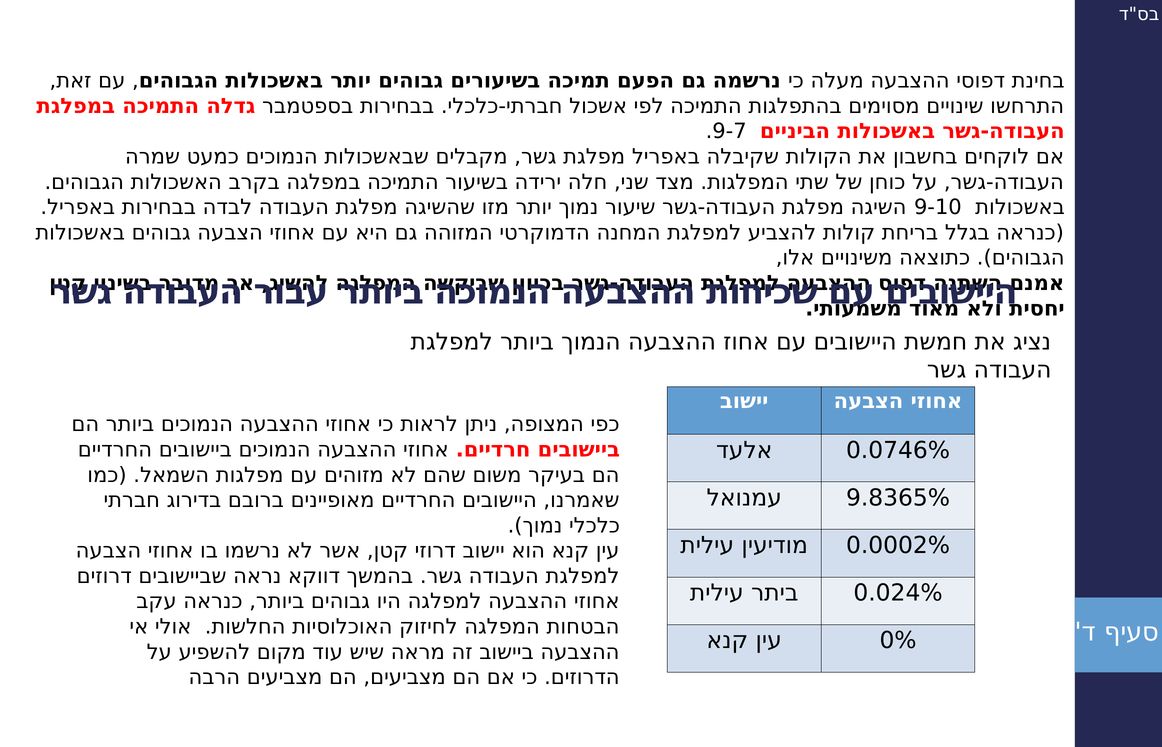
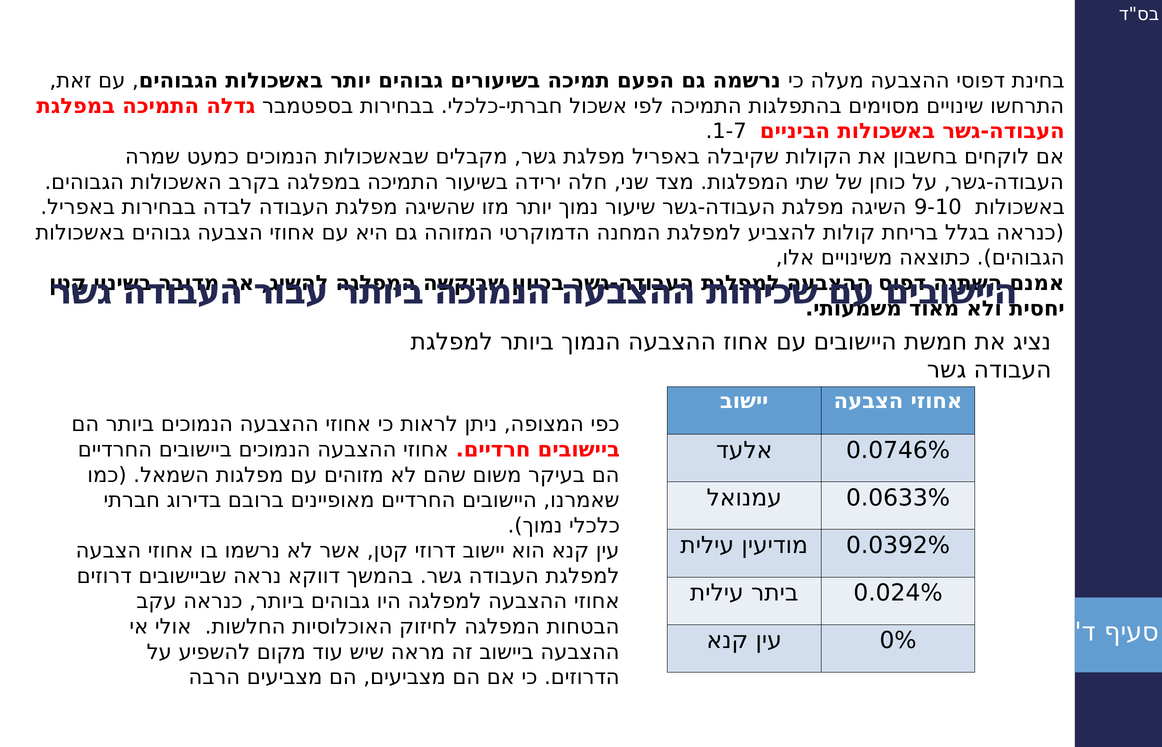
9-7: 9-7 -> 1-7 (730, 132)
9.8365%: 9.8365% -> 0.0633% (898, 498)
0.0002%: 0.0002% -> 0.0392% (898, 546)
